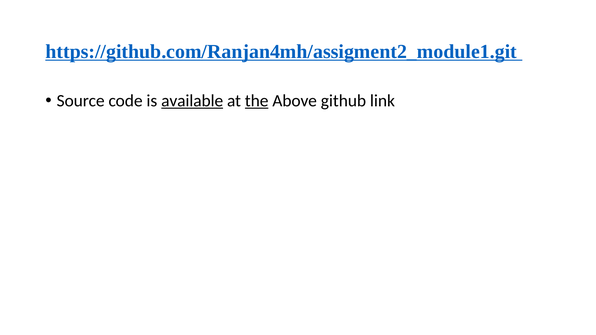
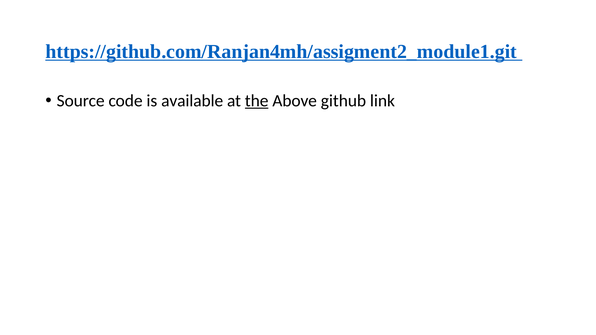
available underline: present -> none (192, 101)
